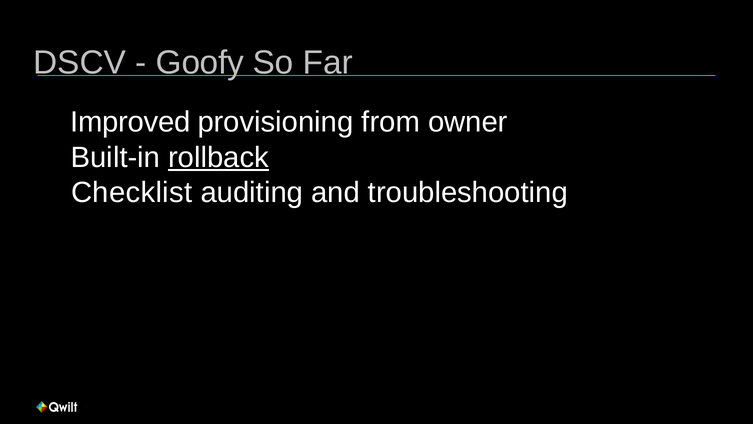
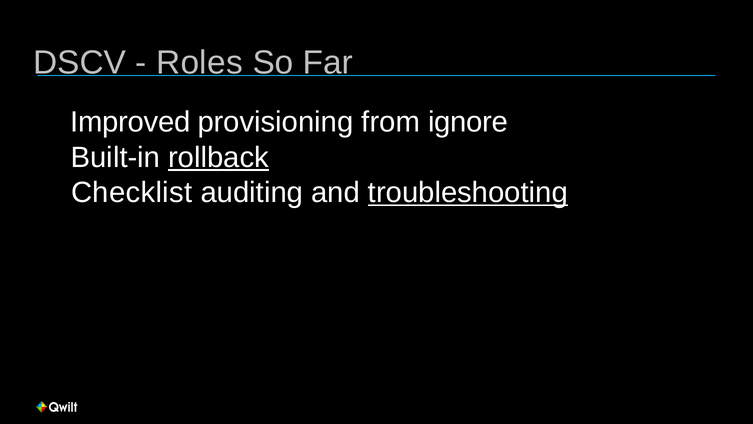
Goofy: Goofy -> Roles (199, 63)
owner: owner -> ignore (468, 122)
troubleshooting underline: none -> present (468, 192)
